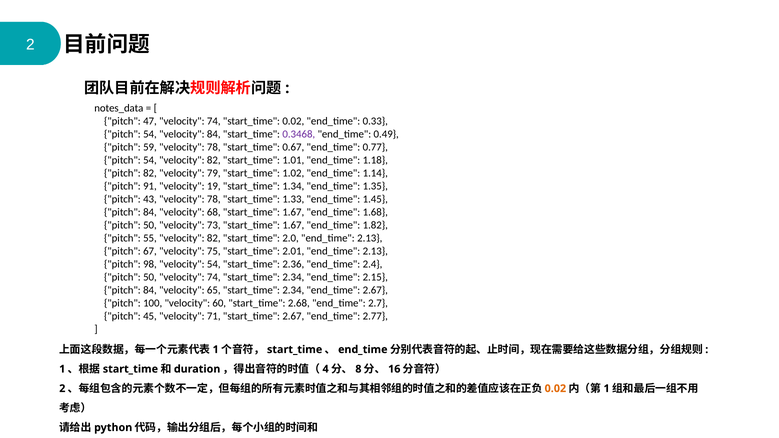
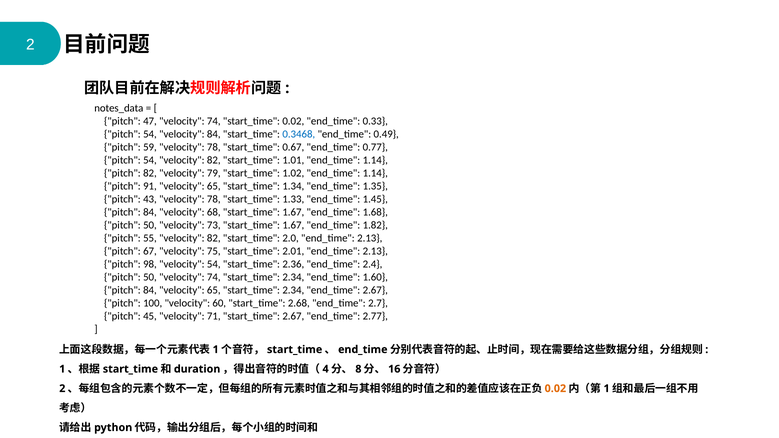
0.3468 colour: purple -> blue (299, 134)
1.01 end_time 1.18: 1.18 -> 1.14 (375, 160)
91 velocity 19: 19 -> 65 (214, 186)
2.15: 2.15 -> 1.60 (375, 277)
